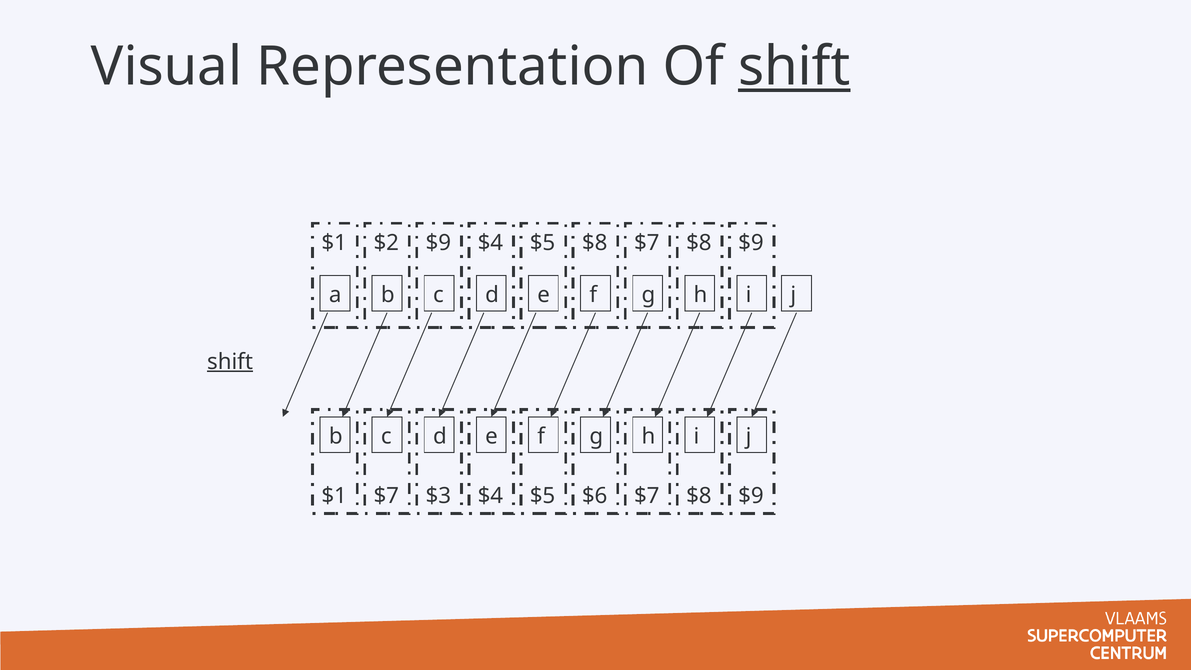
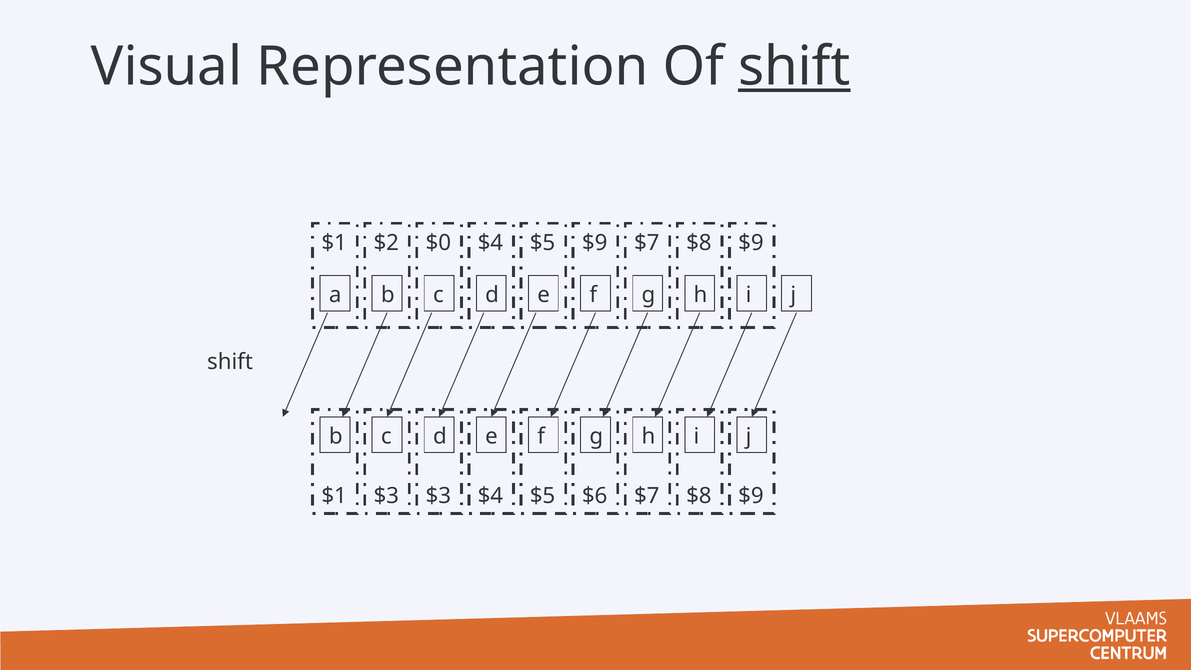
$2 $9: $9 -> $0 (438, 243)
$4 $8: $8 -> $9 (595, 243)
shift underline: present -> none (230, 362)
$1 $7: $7 -> $3 (386, 496)
